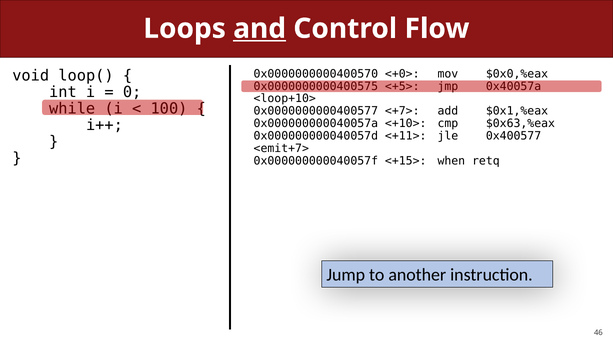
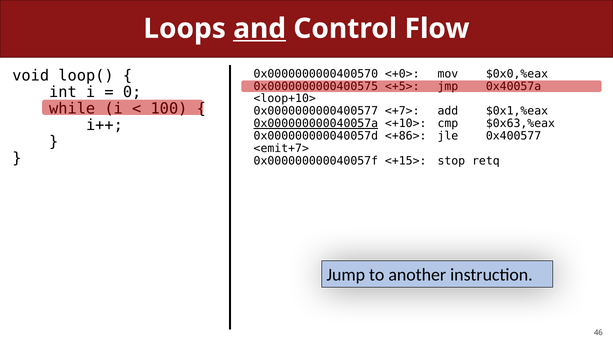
0x000000000040057a underline: none -> present (316, 123)
<+11>: <+11> -> <+86> (406, 136)
when: when -> stop (451, 161)
